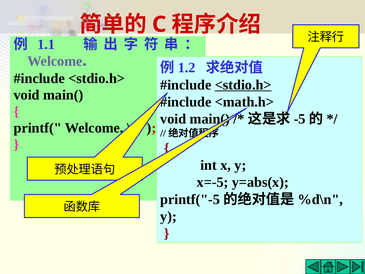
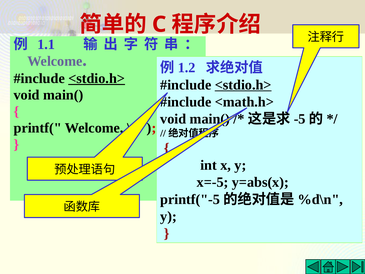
<stdio.h> underline: none -> present (97, 78)
